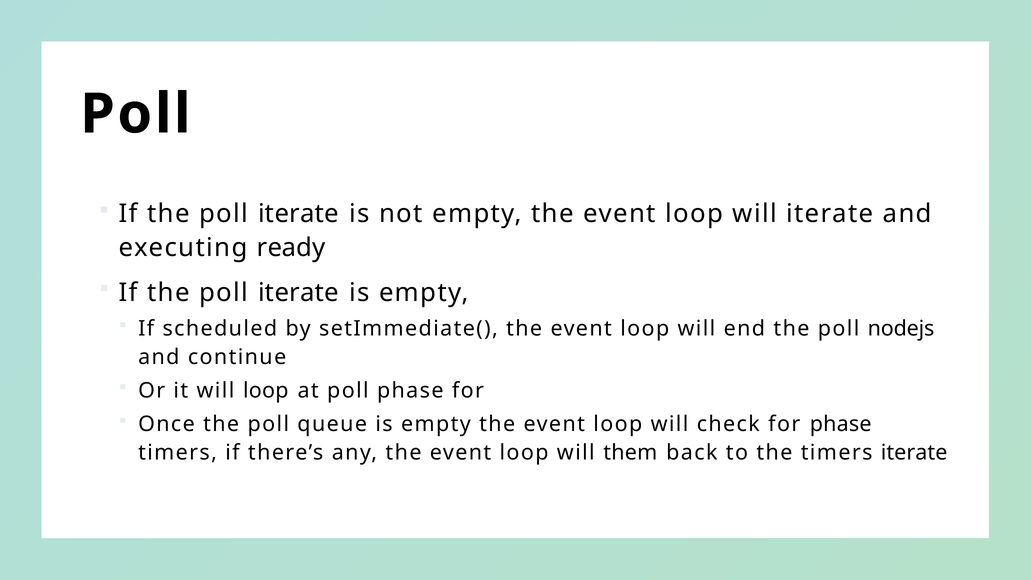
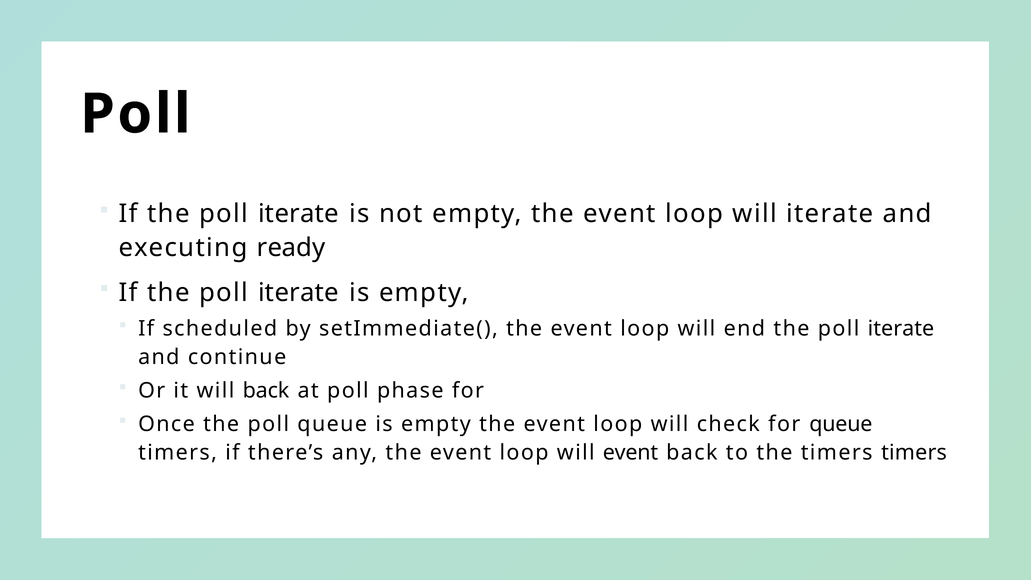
end the poll nodejs: nodejs -> iterate (901, 329)
will loop: loop -> back (266, 391)
for phase: phase -> queue (841, 424)
will them: them -> event (630, 453)
timers iterate: iterate -> timers (914, 453)
